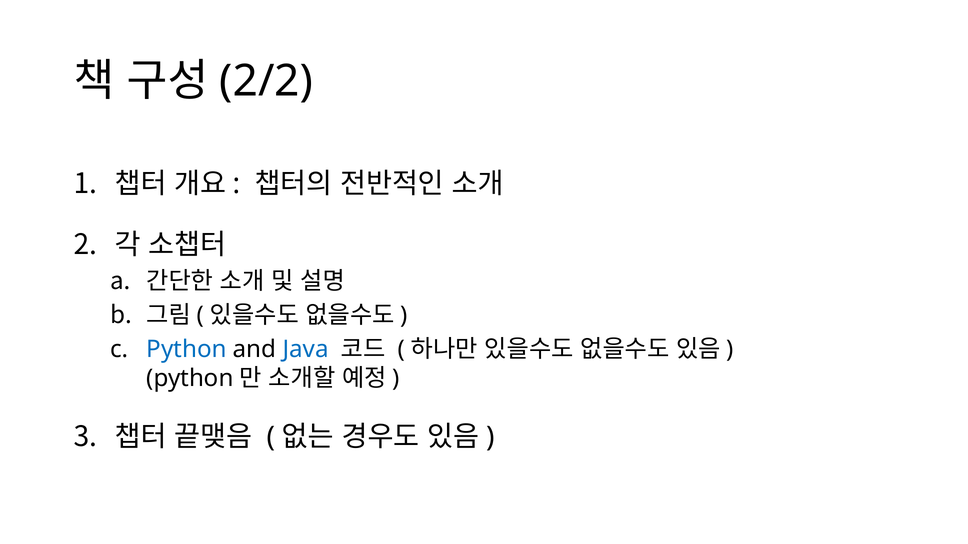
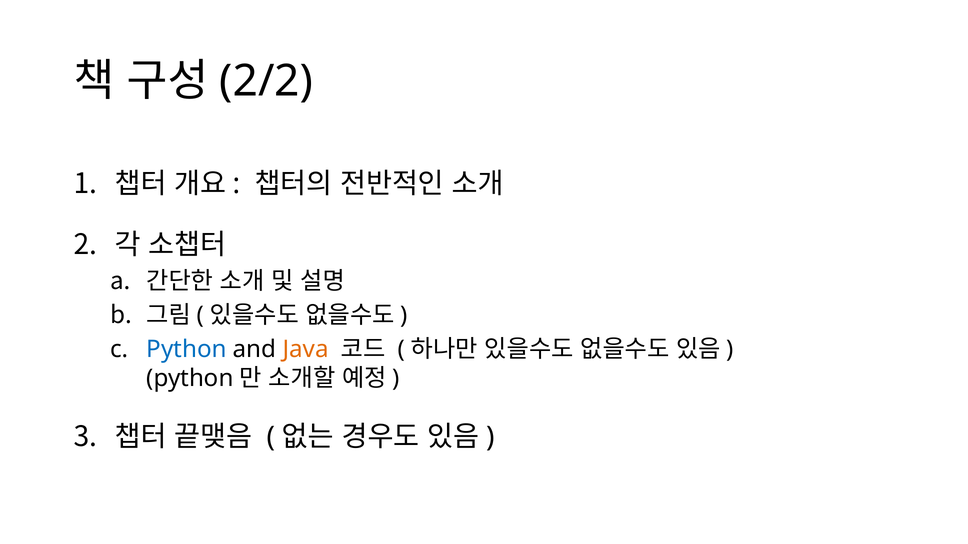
Java colour: blue -> orange (306, 349)
